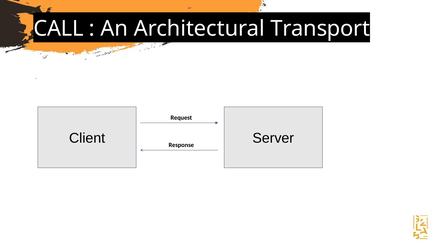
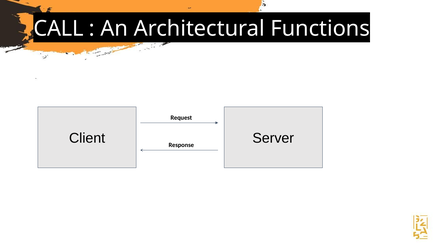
Transport: Transport -> Functions (320, 29)
